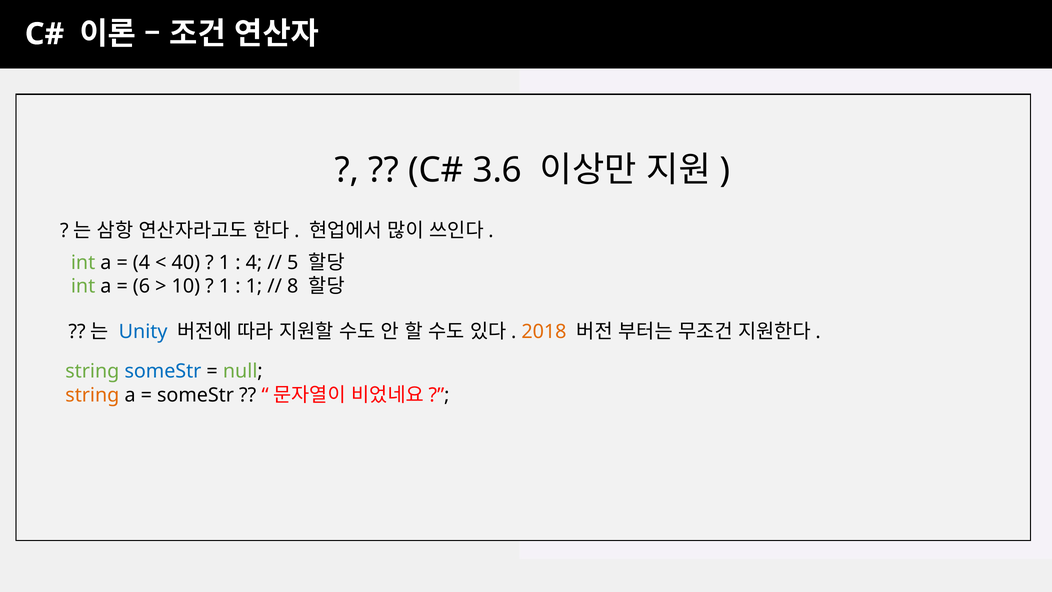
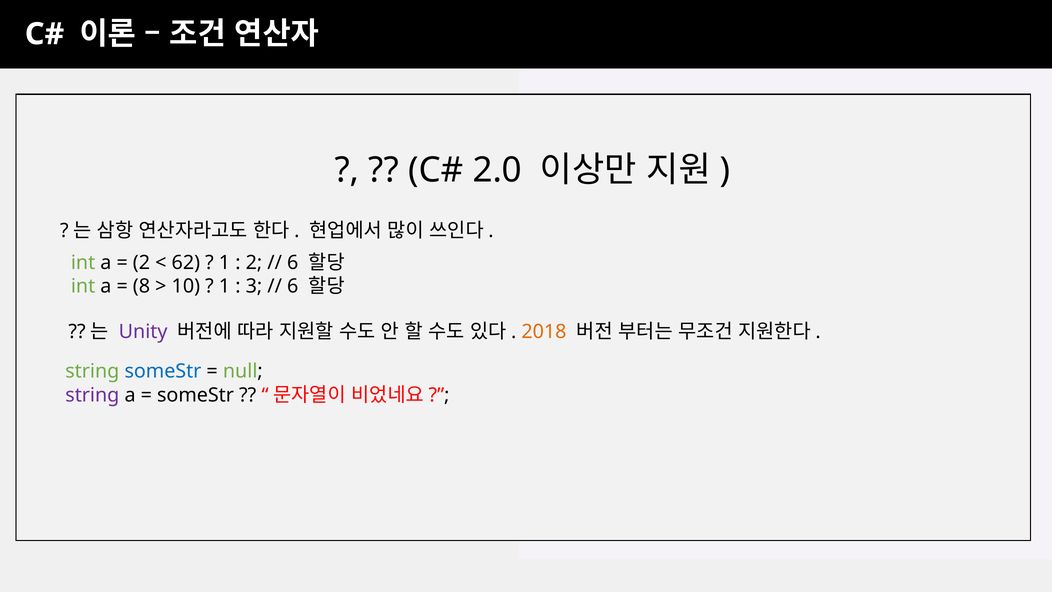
3.6: 3.6 -> 2.0 (497, 170)
4: 4 -> 2 (141, 263)
40: 40 -> 62 (186, 263)
4: 4 -> 2 (254, 263)
5: 5 -> 6 (293, 263)
6: 6 -> 8 (141, 286)
1: 1 -> 3 (254, 286)
8: 8 -> 6 (293, 286)
Unity colour: blue -> purple (143, 331)
string colour: orange -> purple (92, 395)
